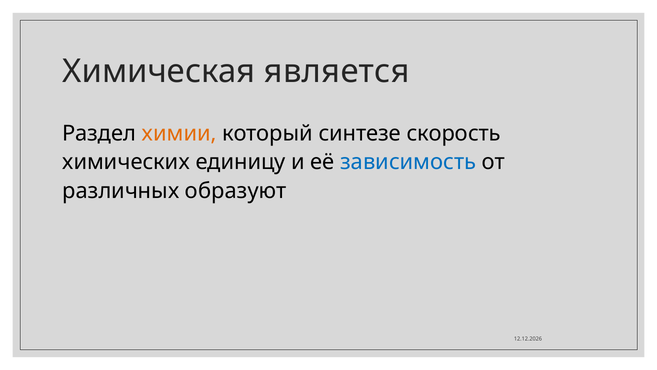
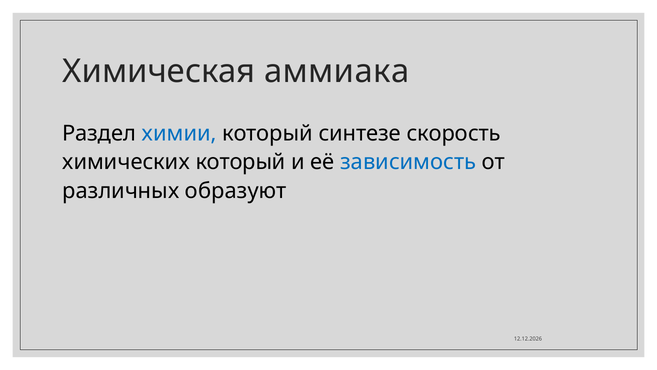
является: является -> аммиака (337, 71)
химии colour: orange -> blue (179, 133)
химических единицу: единицу -> который (241, 162)
